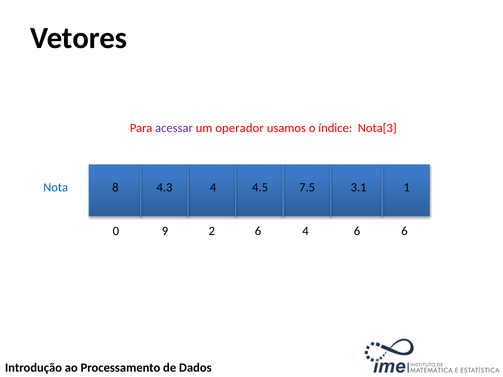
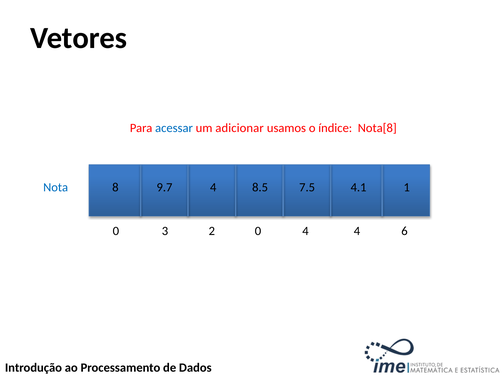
acessar colour: purple -> blue (174, 128)
operador: operador -> adicionar (240, 128)
Nota[3: Nota[3 -> Nota[8 (377, 128)
4.3: 4.3 -> 9.7 (164, 188)
4.5: 4.5 -> 8.5 (260, 188)
3.1: 3.1 -> 4.1 (359, 188)
9: 9 -> 3 (165, 231)
2 6: 6 -> 0 (258, 231)
4 6: 6 -> 4 (357, 231)
